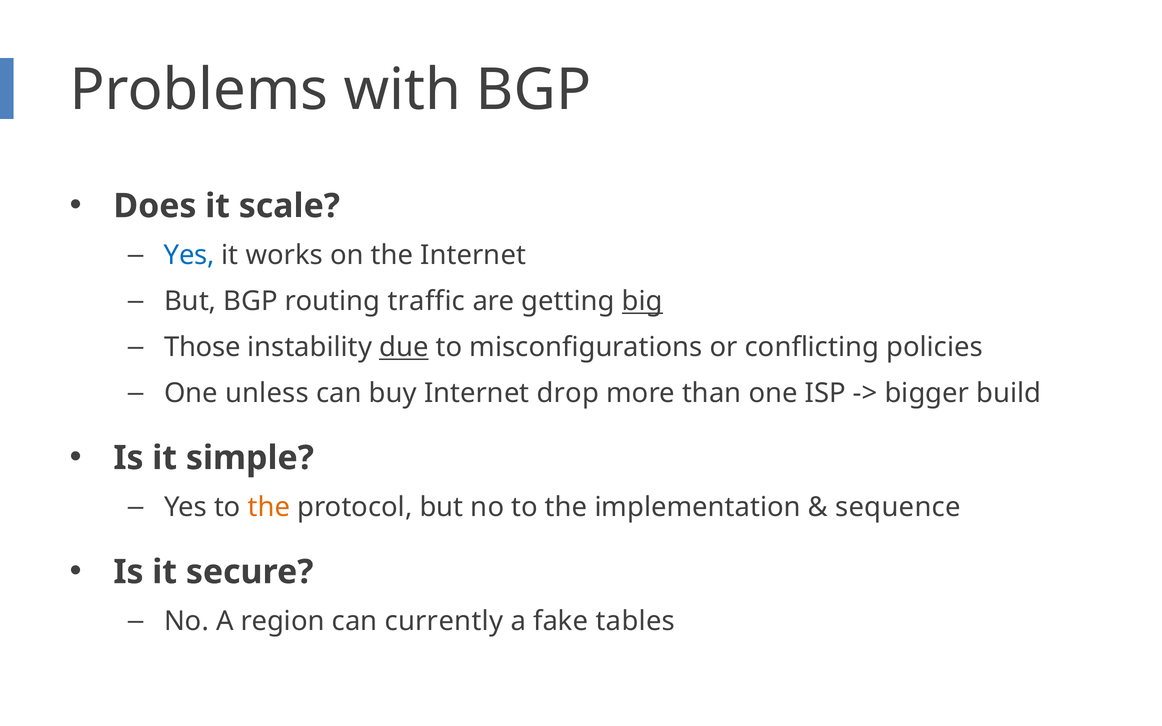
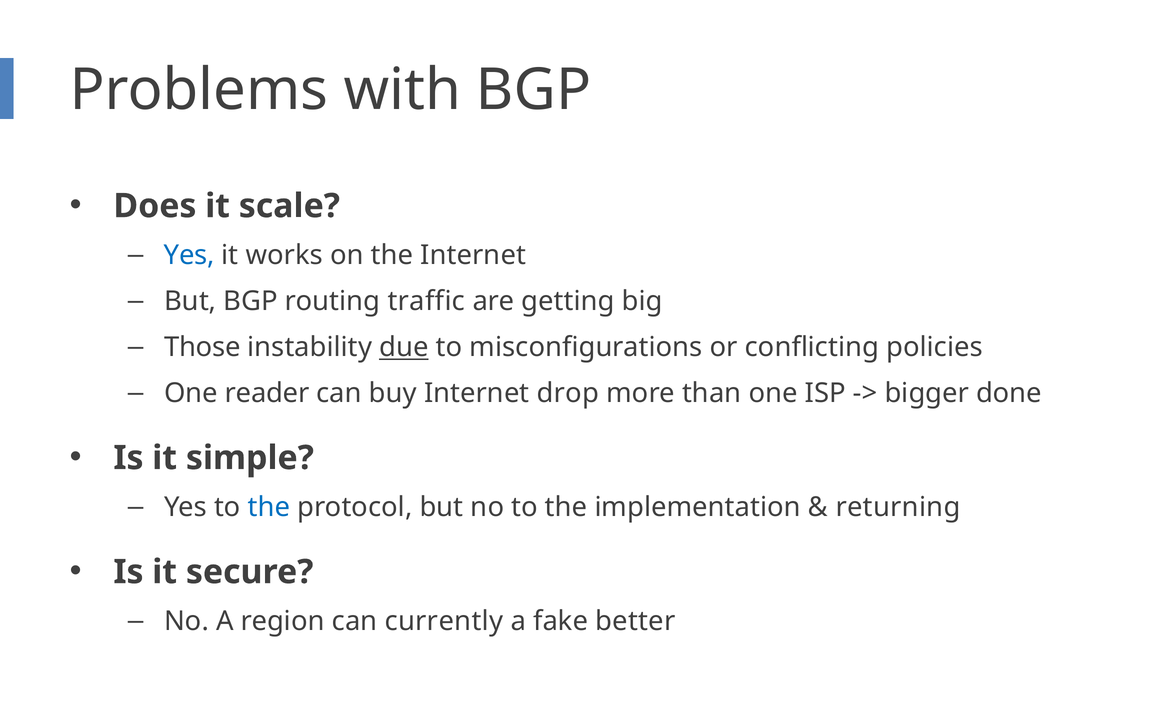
big underline: present -> none (642, 301)
unless: unless -> reader (267, 393)
build: build -> done (1009, 393)
the colour: orange -> blue (269, 507)
sequence: sequence -> returning (898, 507)
tables: tables -> better (635, 622)
